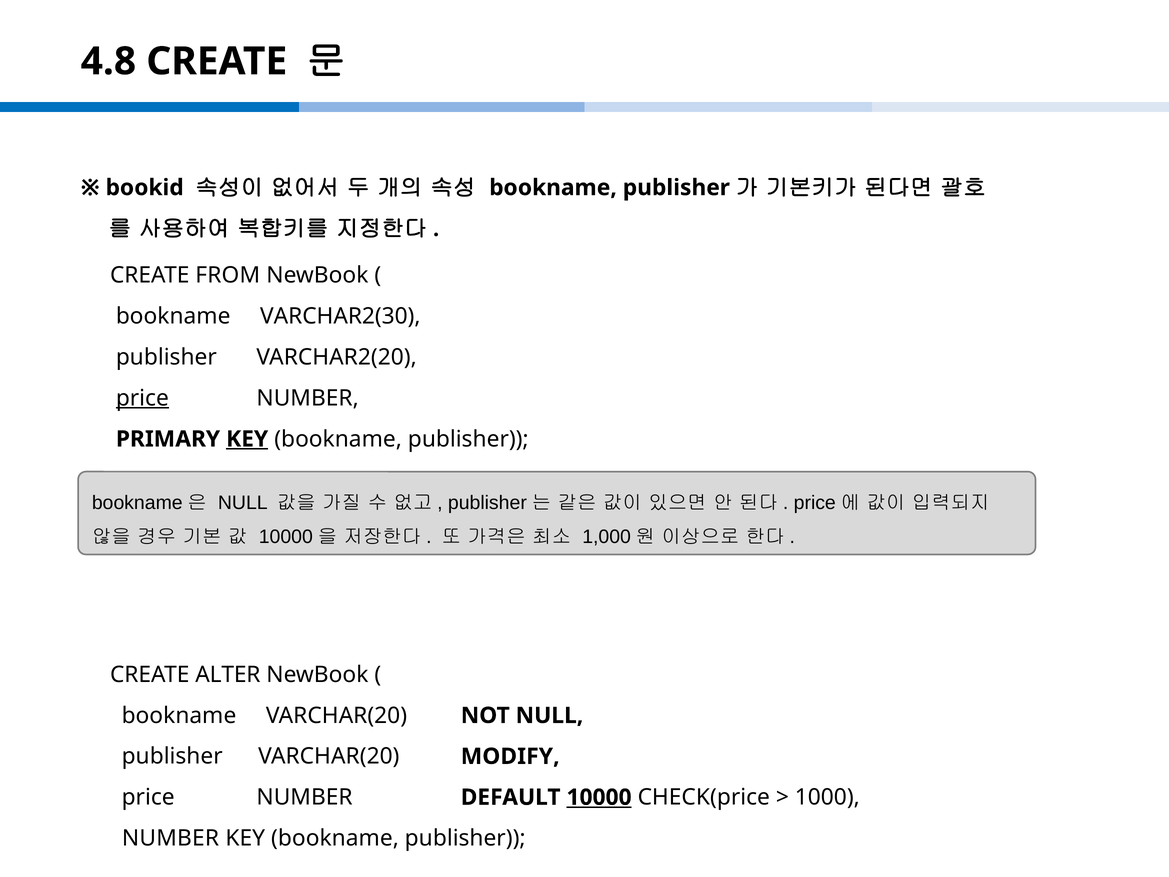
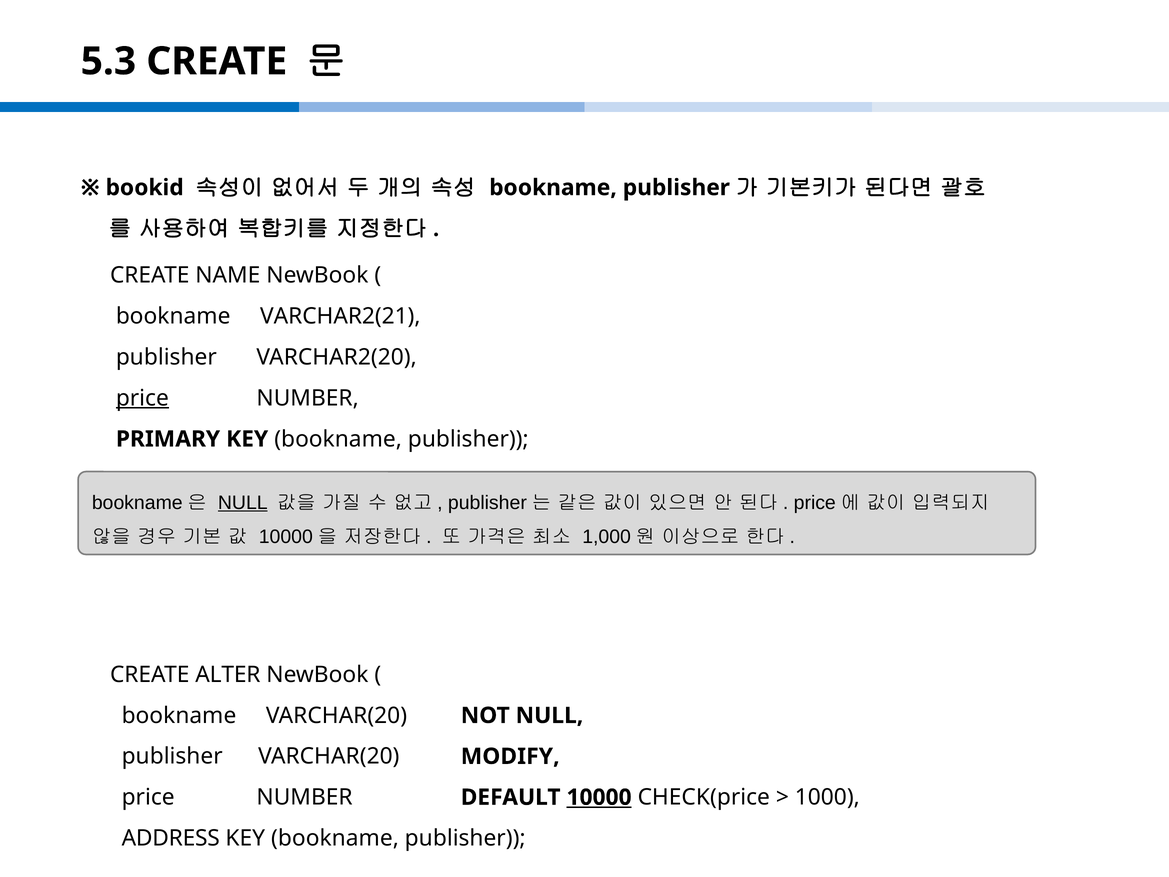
4.8: 4.8 -> 5.3 (108, 61)
FROM: FROM -> NAME (228, 275)
VARCHAR2(30: VARCHAR2(30 -> VARCHAR2(21 (340, 316)
KEY underline: present -> none (247, 439)
NULL underline: none -> present (243, 503)
NUMBER: NUMBER -> ADDRESS (171, 838)
